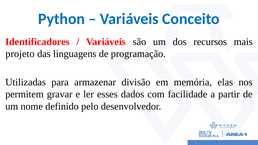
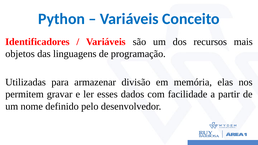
projeto: projeto -> objetos (20, 54)
